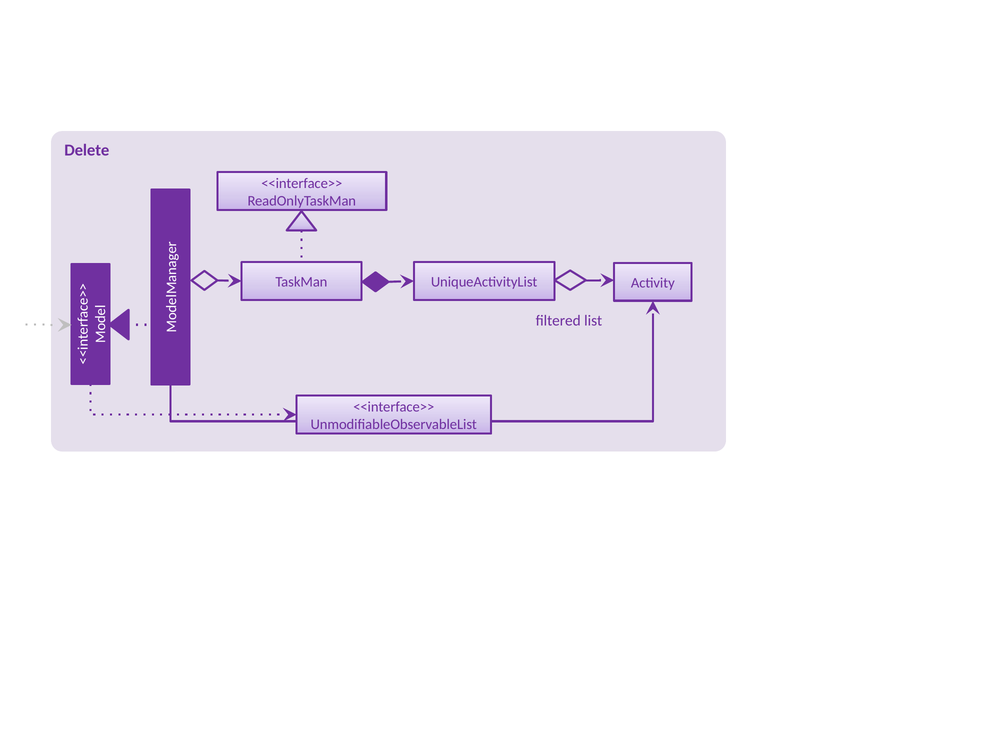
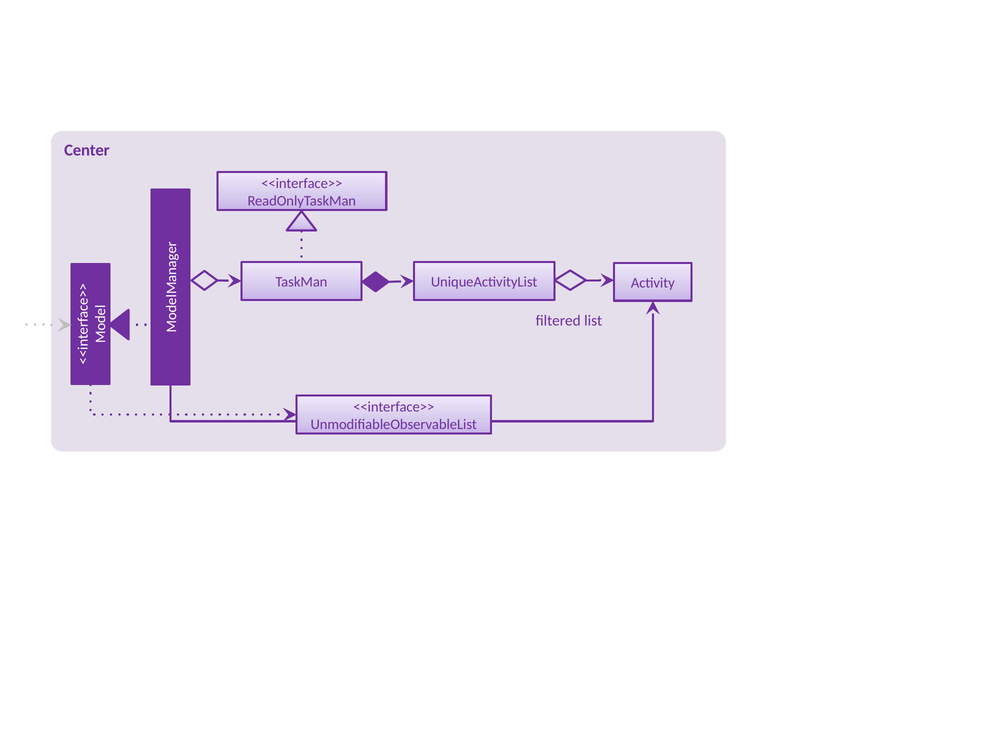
Delete: Delete -> Center (87, 151)
